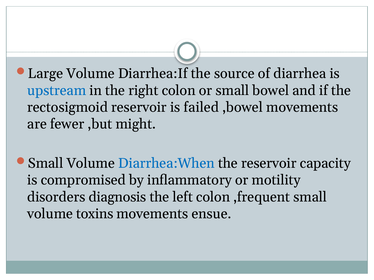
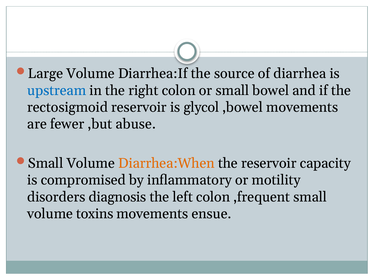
failed: failed -> glycol (201, 107)
might: might -> abuse (136, 124)
Diarrhea:When colour: blue -> orange (166, 164)
